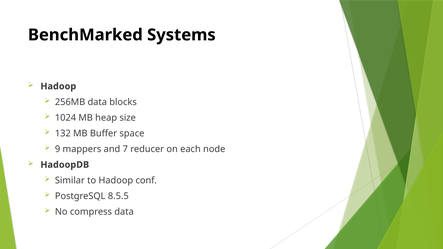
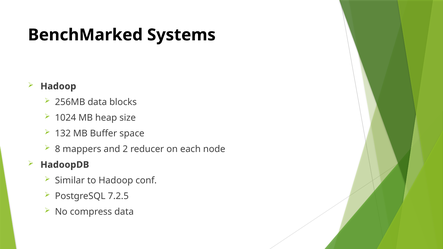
9: 9 -> 8 (58, 149)
7: 7 -> 2 (125, 149)
8.5.5: 8.5.5 -> 7.2.5 (118, 196)
